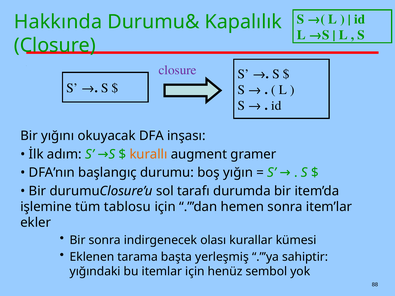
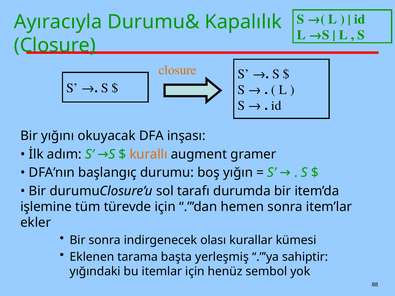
Hakkında: Hakkında -> Ayıracıyla (58, 22)
closure colour: purple -> orange (178, 70)
tablosu: tablosu -> türevde (127, 207)
